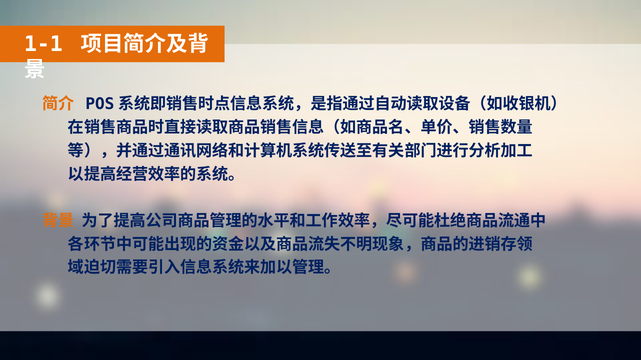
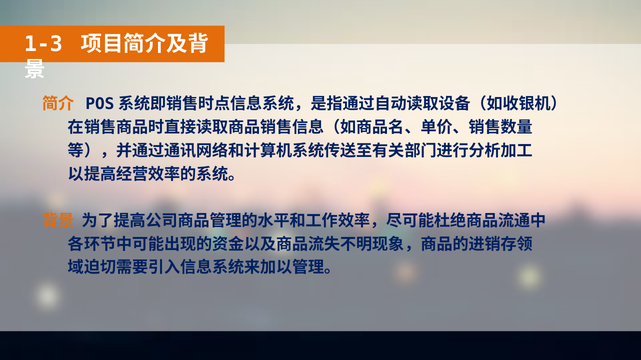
1-1: 1-1 -> 1-3 (43, 44)
